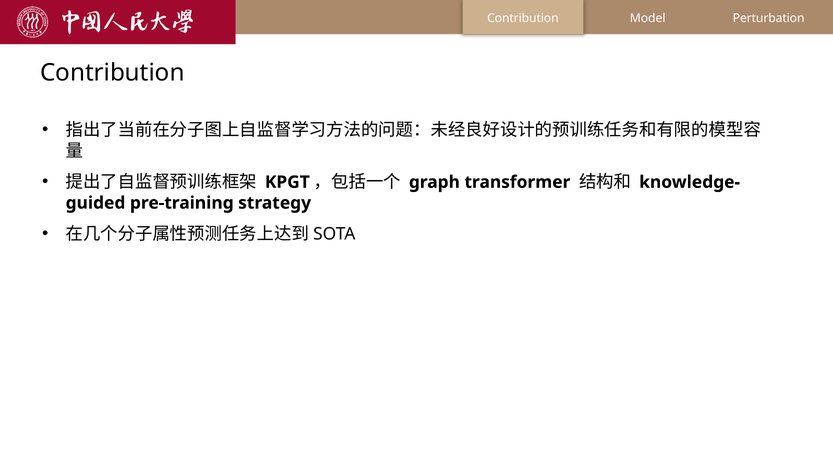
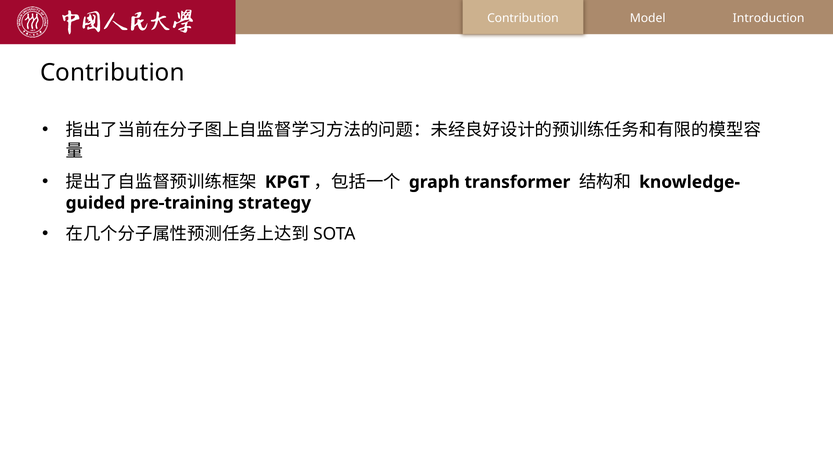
Perturbation: Perturbation -> Introduction (769, 18)
